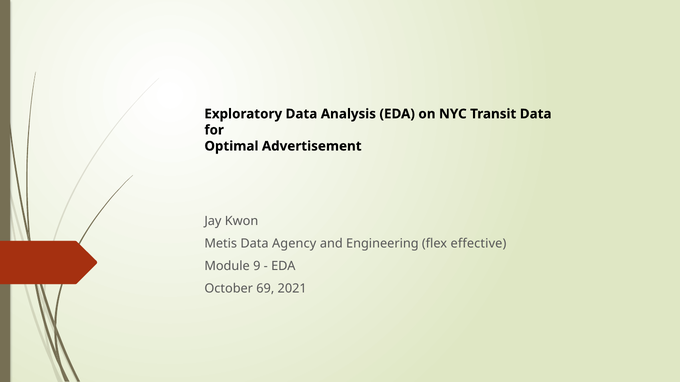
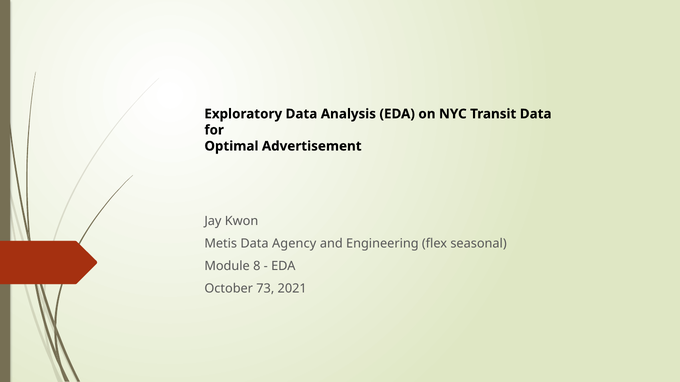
effective: effective -> seasonal (479, 244)
9: 9 -> 8 (257, 266)
69: 69 -> 73 (265, 289)
